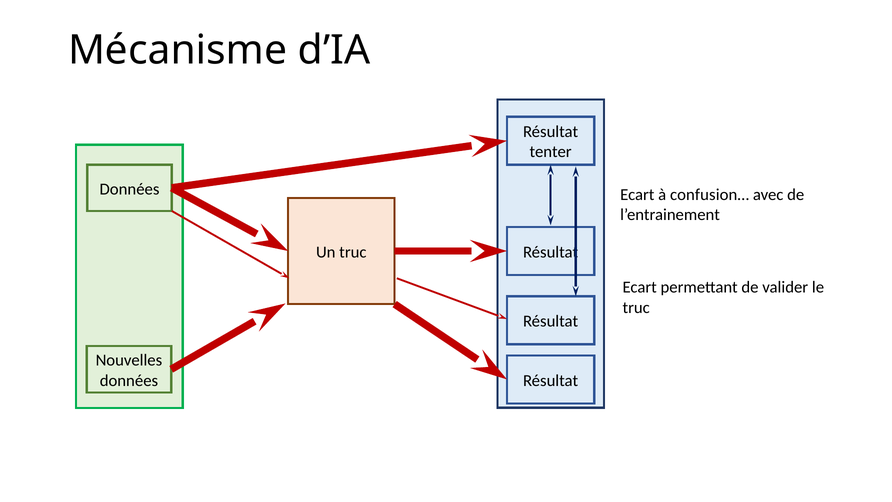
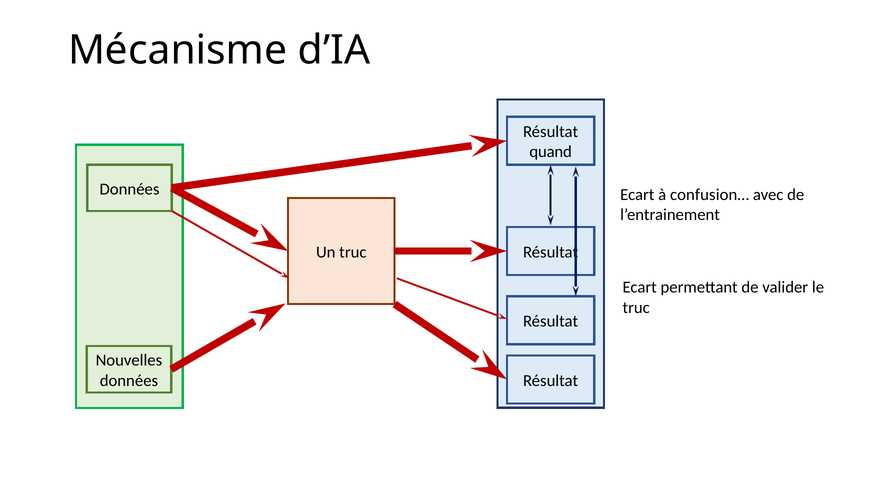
tenter: tenter -> quand (551, 152)
